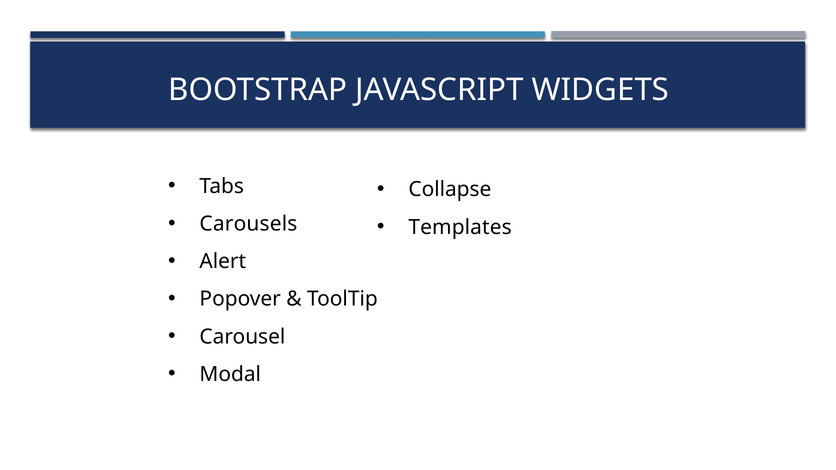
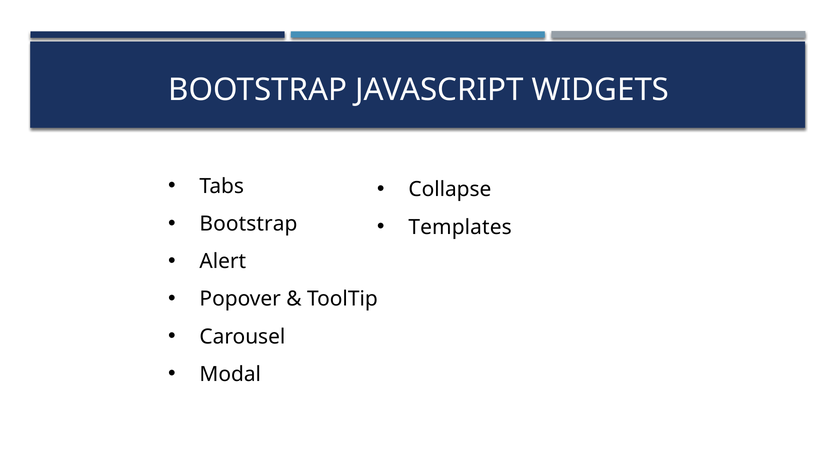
Carousels: Carousels -> Bootstrap (248, 224)
